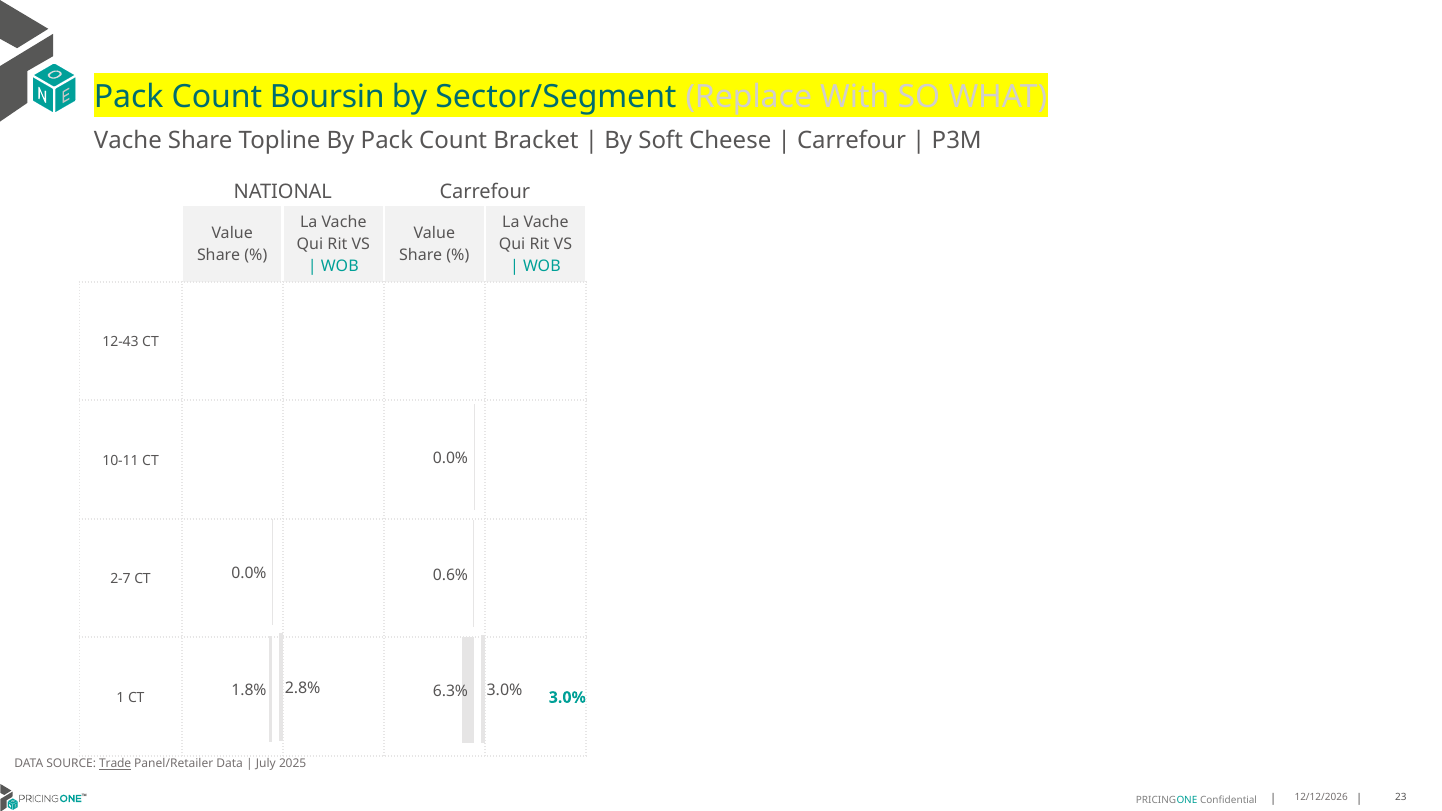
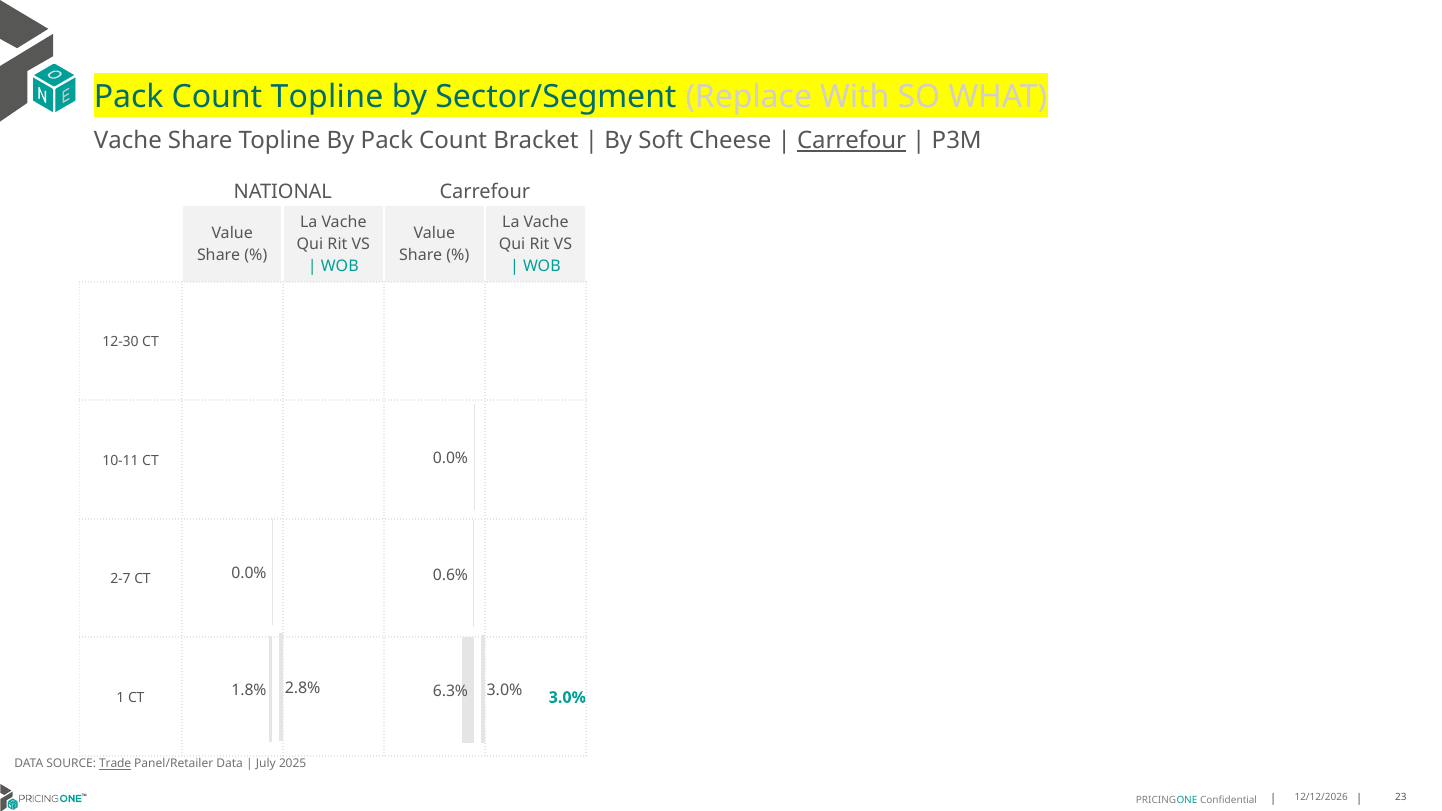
Count Boursin: Boursin -> Topline (327, 97)
Carrefour underline: none -> present (852, 141)
12-43: 12-43 -> 12-30 (121, 342)
